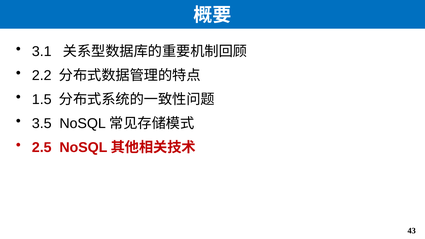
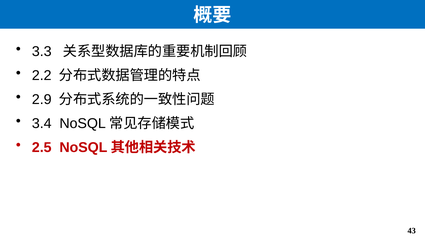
3.1: 3.1 -> 3.3 (42, 51)
1.5: 1.5 -> 2.9 (42, 100)
3.5: 3.5 -> 3.4 (42, 124)
